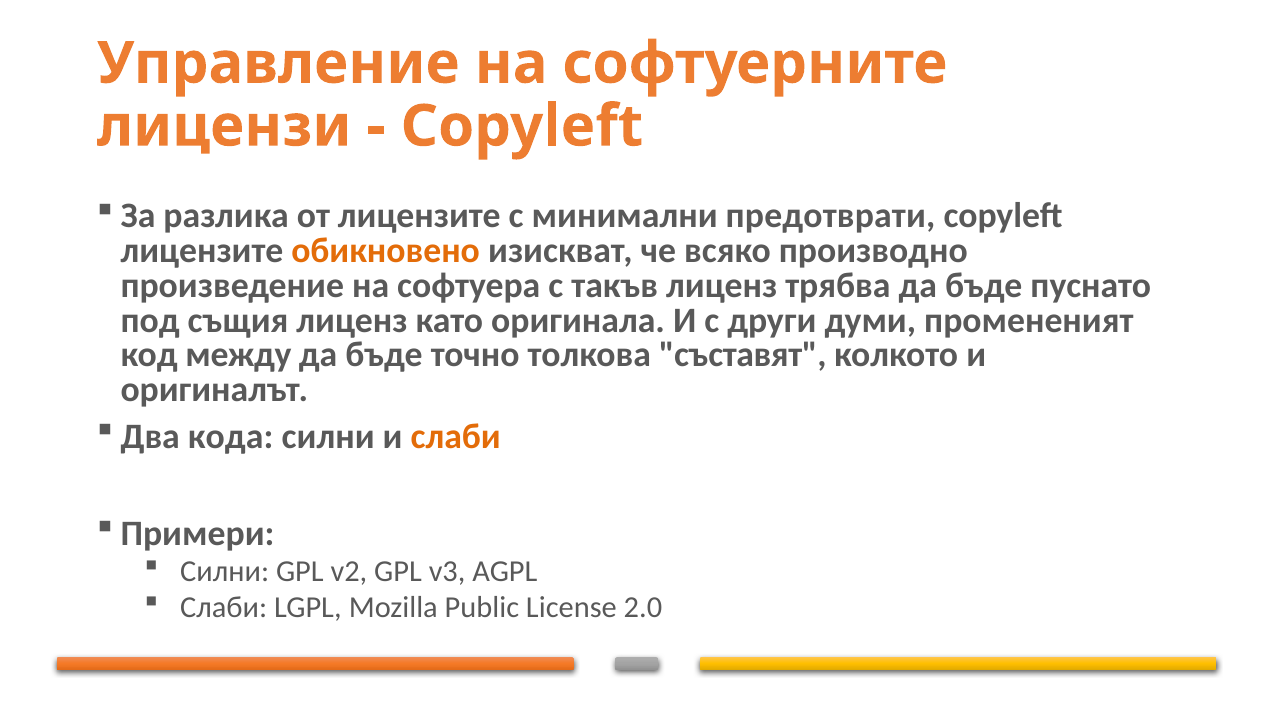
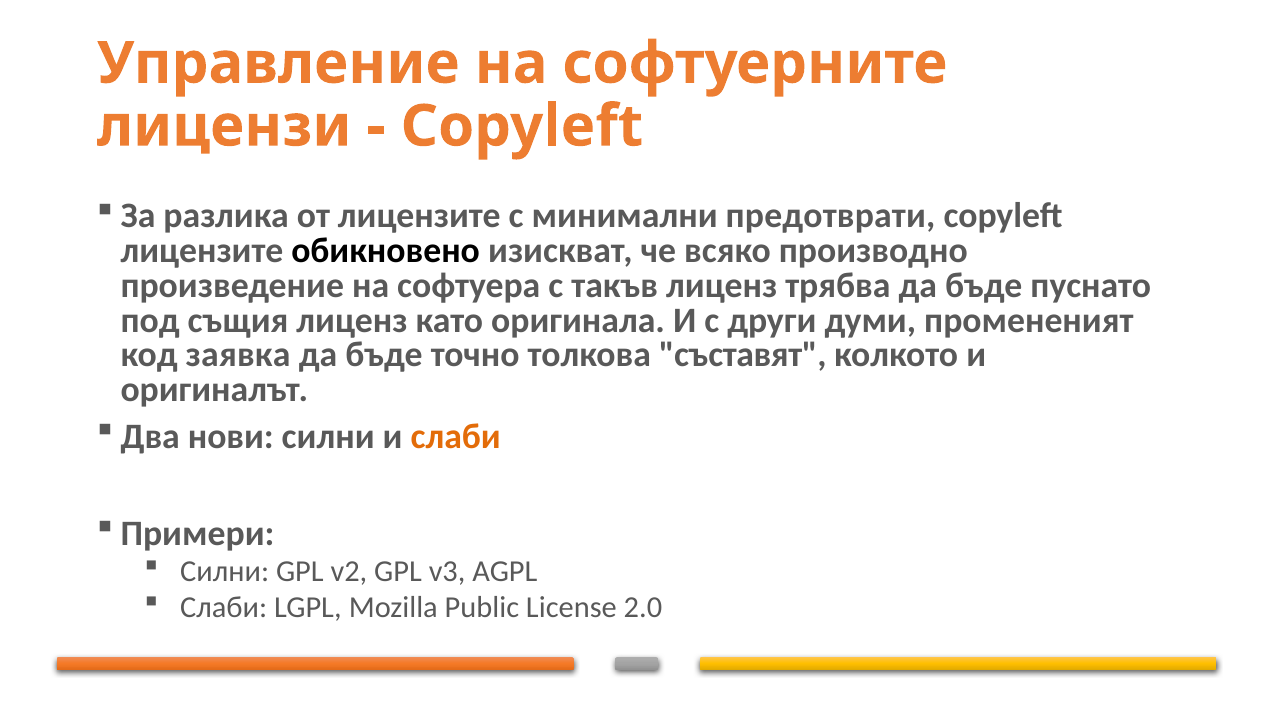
обикновено colour: orange -> black (386, 251)
между: между -> заявка (238, 355)
кода: кода -> нови (231, 437)
